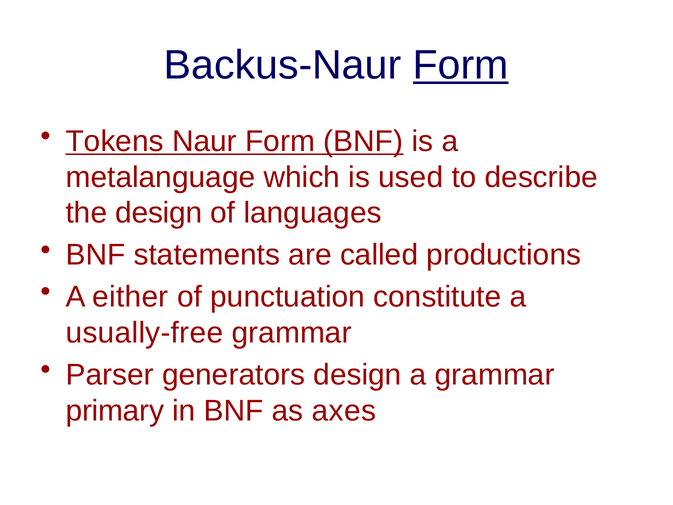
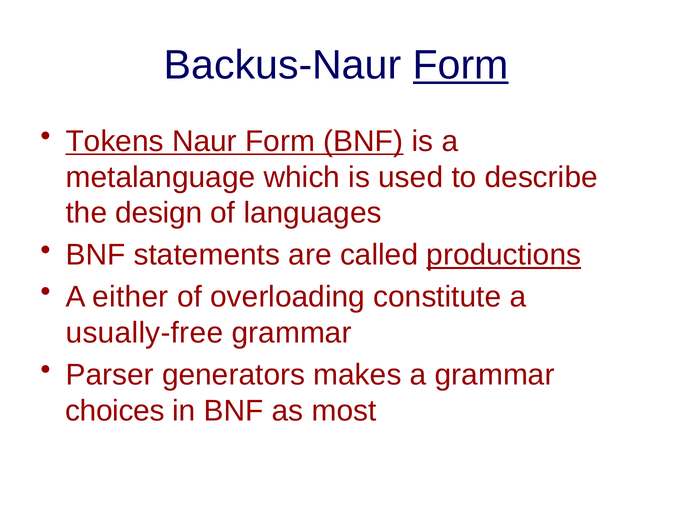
productions underline: none -> present (504, 255)
punctuation: punctuation -> overloading (288, 297)
generators design: design -> makes (357, 375)
primary: primary -> choices (115, 410)
axes: axes -> most (344, 410)
